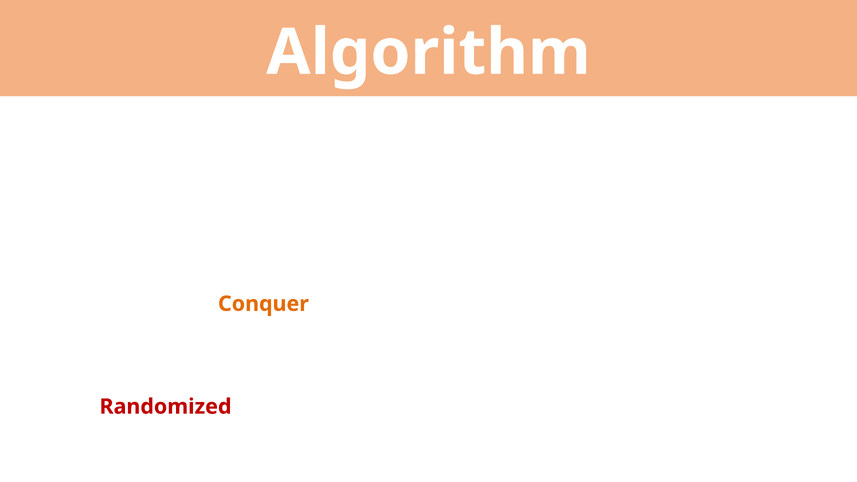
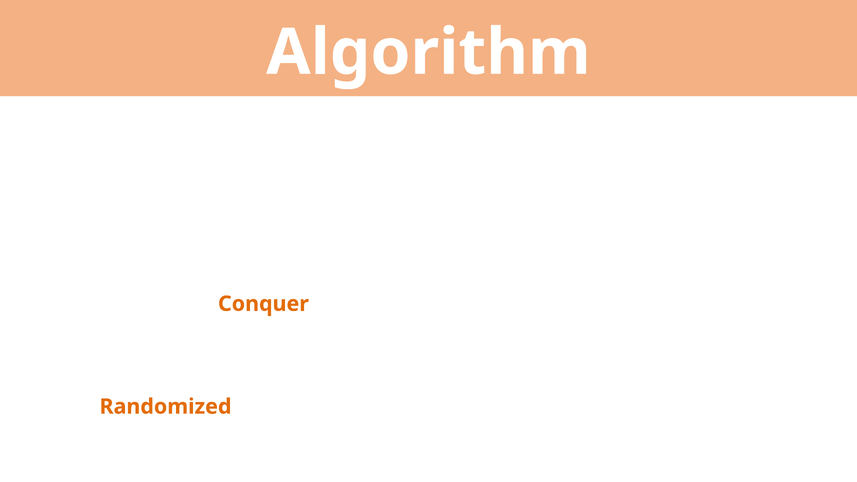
Randomized colour: red -> orange (165, 407)
